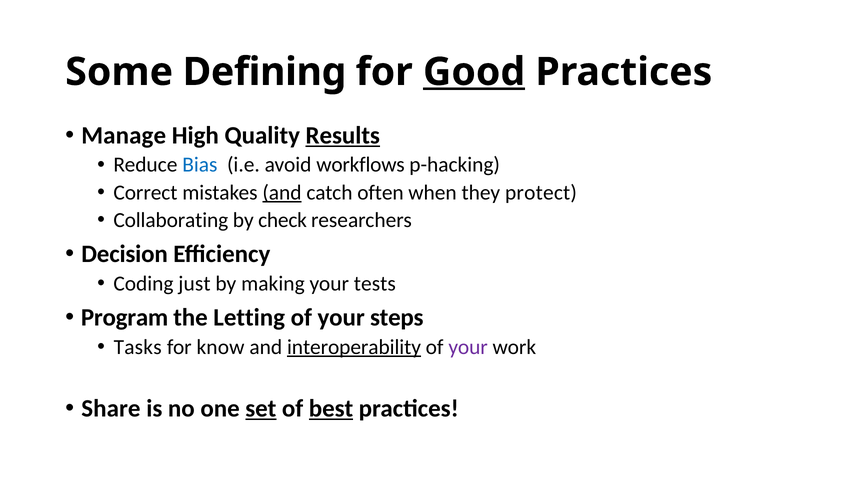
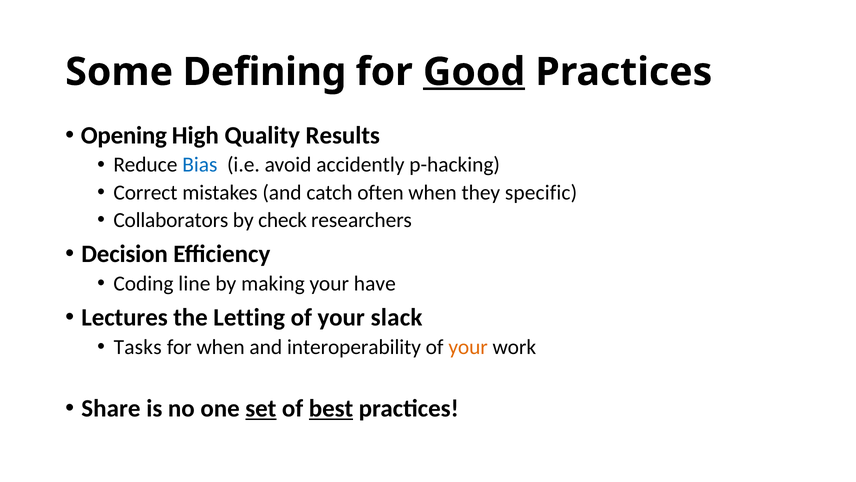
Manage: Manage -> Opening (124, 135)
Results underline: present -> none (343, 135)
workflows: workflows -> accidently (360, 165)
and underline: present -> none (282, 192)
protect: protect -> specific (541, 192)
Collaborating: Collaborating -> Collaborators (171, 220)
just: just -> line (194, 283)
tests: tests -> have (375, 283)
Program: Program -> Lectures (125, 317)
steps: steps -> slack (397, 317)
for know: know -> when (221, 347)
interoperability underline: present -> none (354, 347)
your colour: purple -> orange (468, 347)
